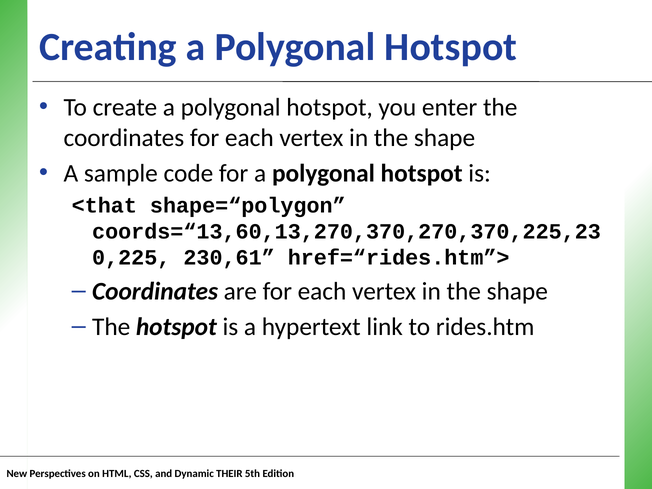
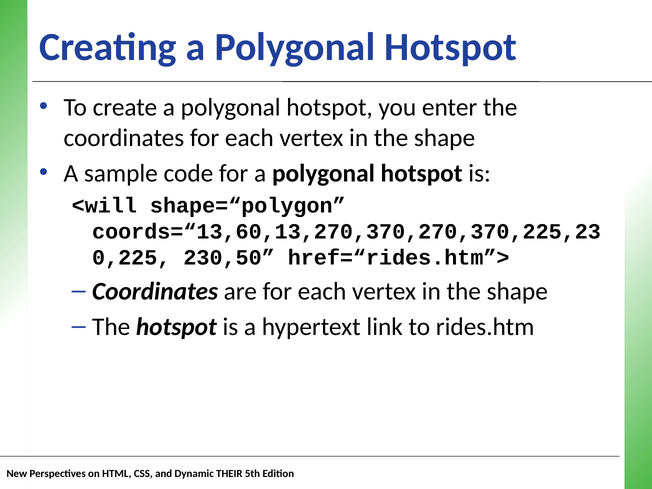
<that: <that -> <will (104, 206)
230,61: 230,61 -> 230,50 (229, 258)
